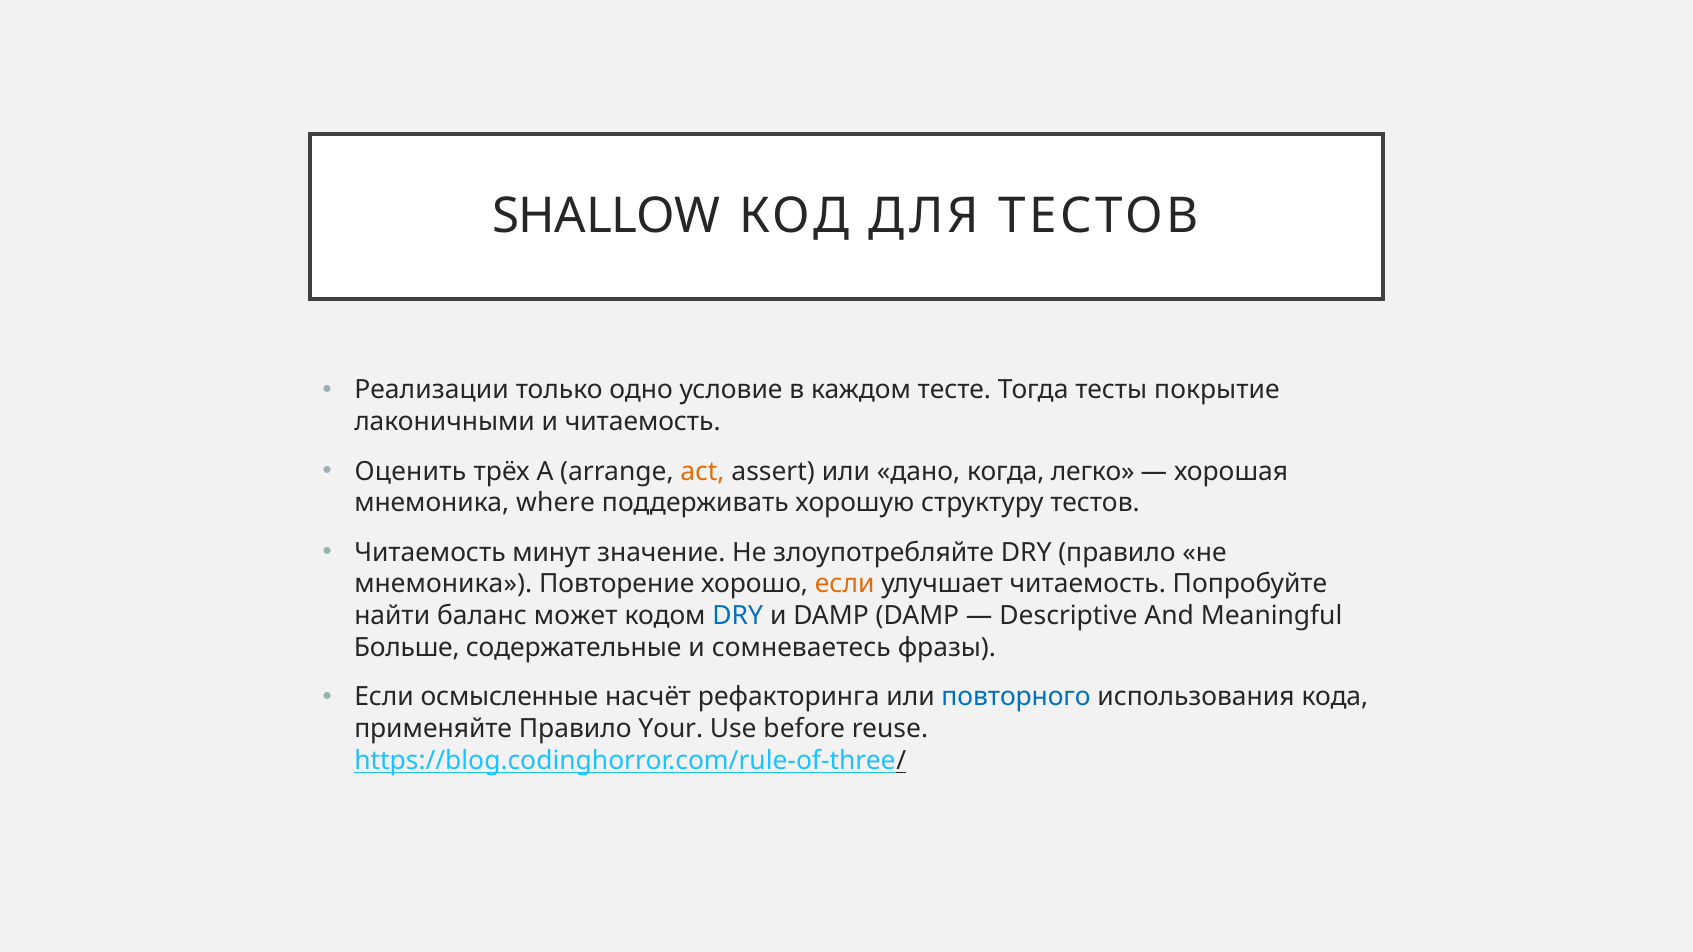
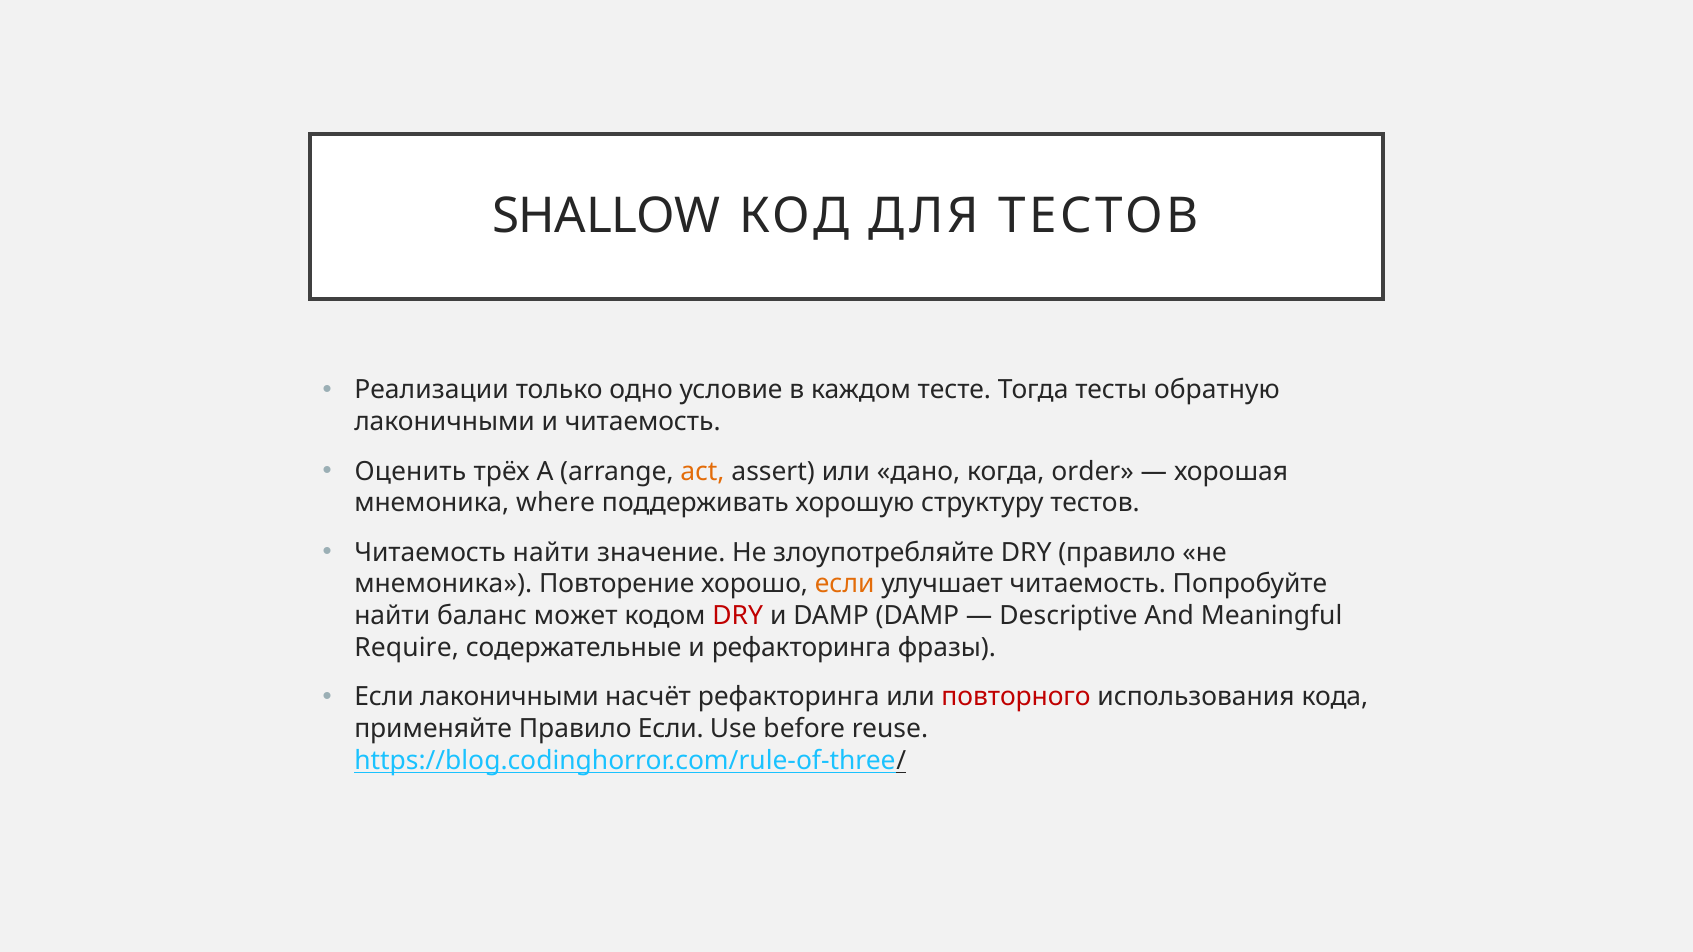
покрытие: покрытие -> обратную (1217, 390)
легко: легко -> order (1093, 472)
Читаемость минут: минут -> найти (551, 553)
DRY colour: blue -> red (738, 616)
Больше: Больше -> Require (407, 648)
и сомневаетесь: сомневаетесь -> рефакторинга (801, 648)
Если осмысленные: осмысленные -> лаконичными (509, 697)
повторного colour: blue -> red (1016, 697)
Правило Your: Your -> Если (671, 729)
